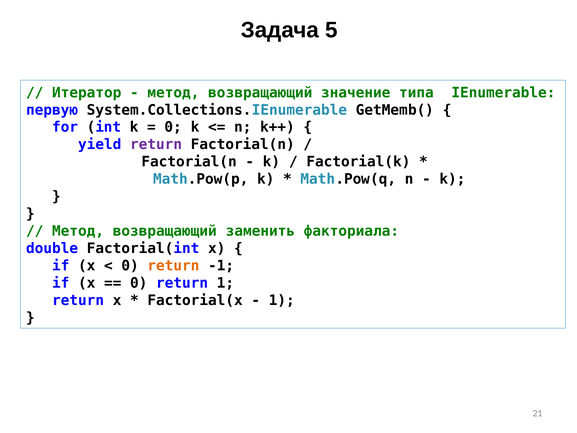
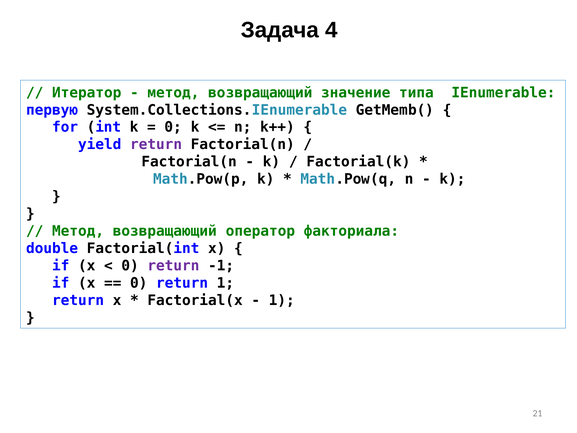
5: 5 -> 4 (331, 30)
заменить: заменить -> оператор (260, 231)
return colour: orange -> purple (173, 266)
